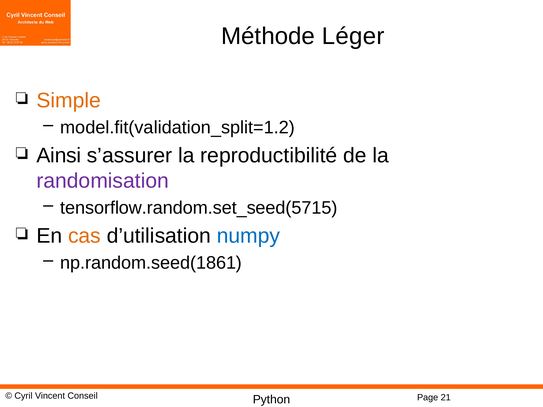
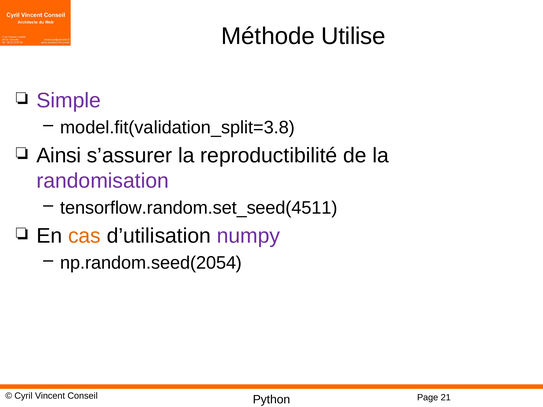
Léger: Léger -> Utilise (353, 36)
Simple colour: orange -> purple (69, 101)
model.fit(validation_split=1.2: model.fit(validation_split=1.2 -> model.fit(validation_split=3.8 (178, 128)
tensorflow.random.set_seed(5715: tensorflow.random.set_seed(5715 -> tensorflow.random.set_seed(4511 (199, 208)
numpy colour: blue -> purple (248, 236)
np.random.seed(1861: np.random.seed(1861 -> np.random.seed(2054 (151, 263)
